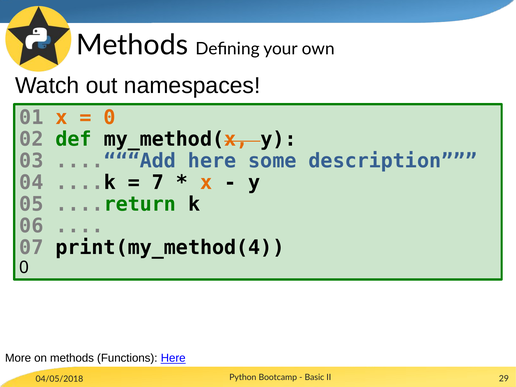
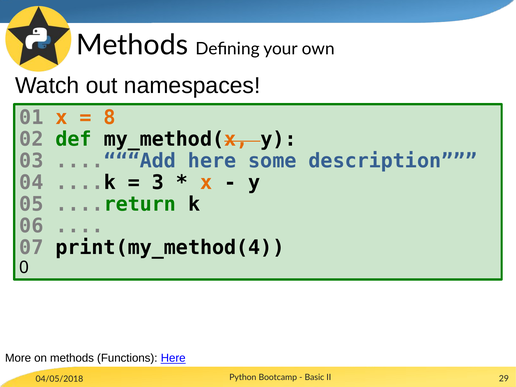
0: 0 -> 8 (110, 117)
7: 7 -> 3 (158, 182)
